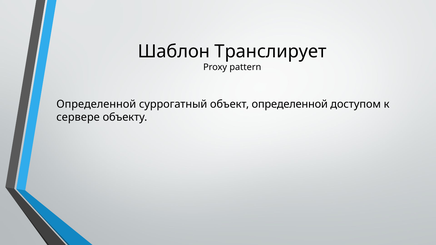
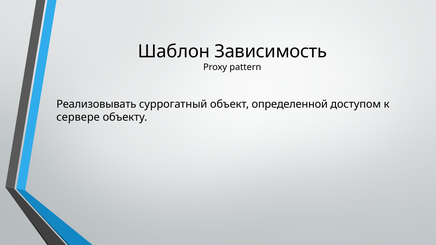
Транслирует: Транслирует -> Зависимость (271, 52)
Определенной: Определенной -> Реализовывать (96, 104)
